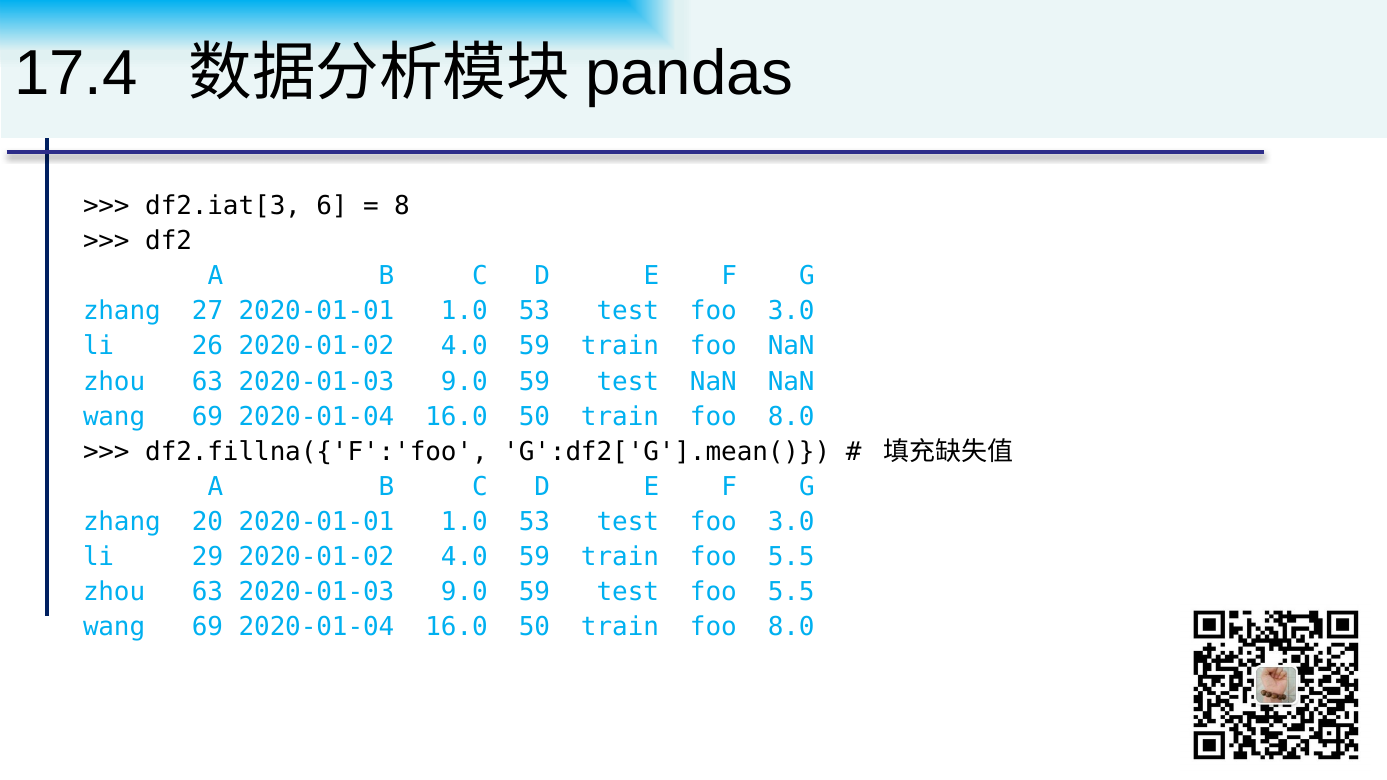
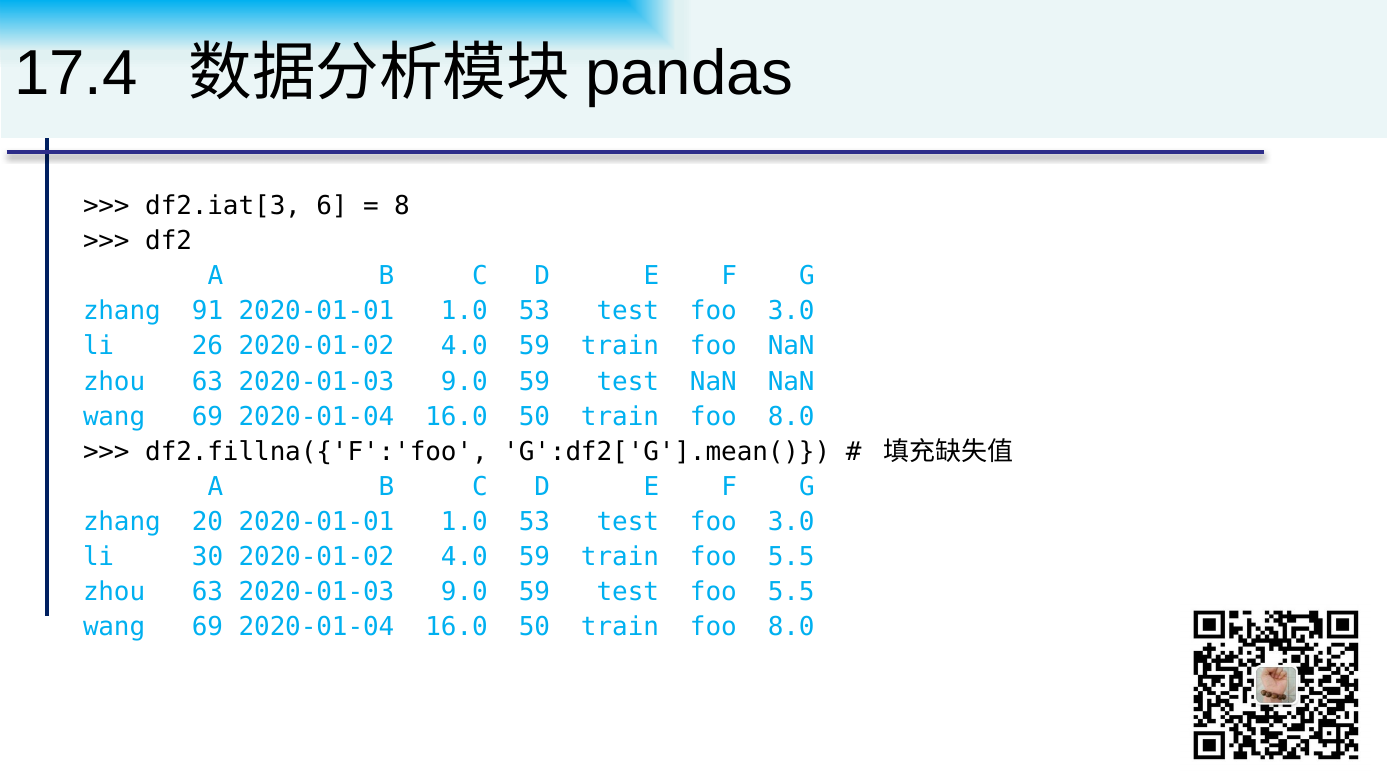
27: 27 -> 91 (208, 311)
29: 29 -> 30 (208, 557)
